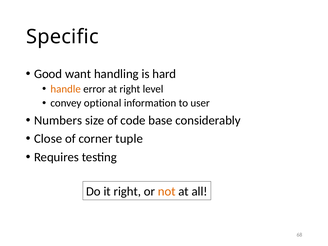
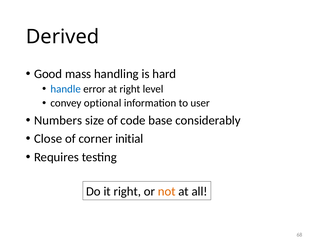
Specific: Specific -> Derived (63, 37)
want: want -> mass (78, 74)
handle colour: orange -> blue (66, 89)
tuple: tuple -> initial (129, 139)
